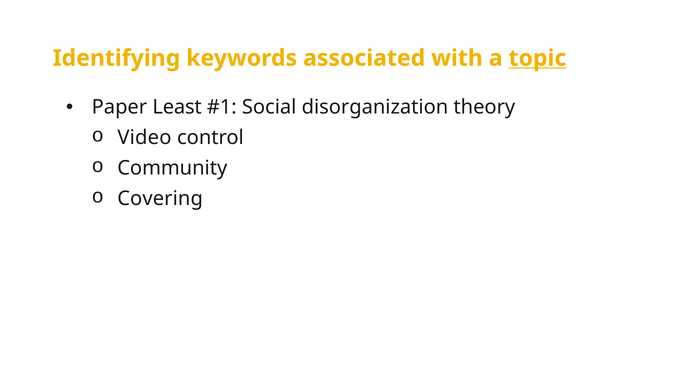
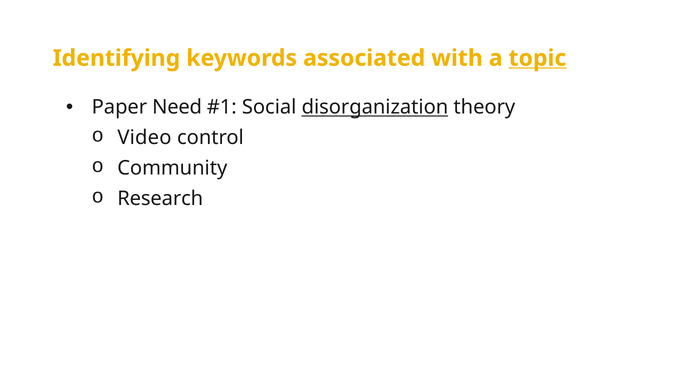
Least: Least -> Need (177, 107)
disorganization underline: none -> present (375, 107)
Covering: Covering -> Research (160, 198)
